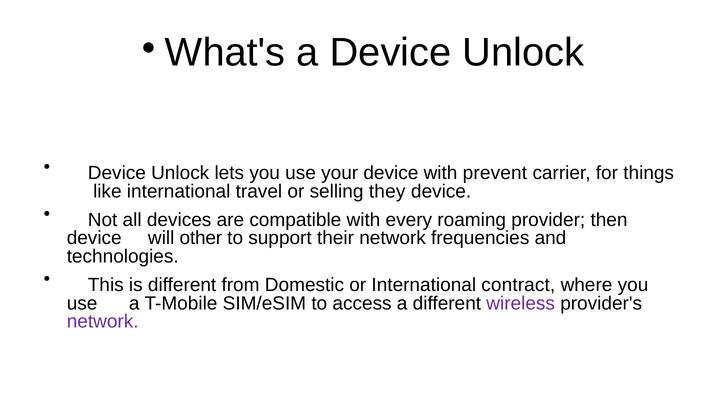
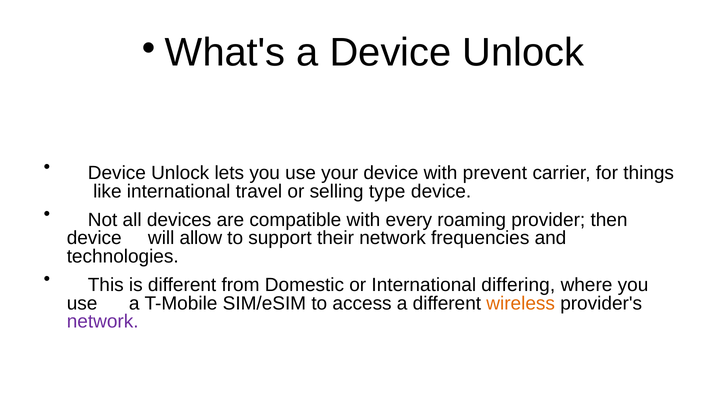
they: they -> type (387, 191)
other: other -> allow (201, 238)
contract: contract -> differing (518, 285)
wireless colour: purple -> orange (521, 303)
